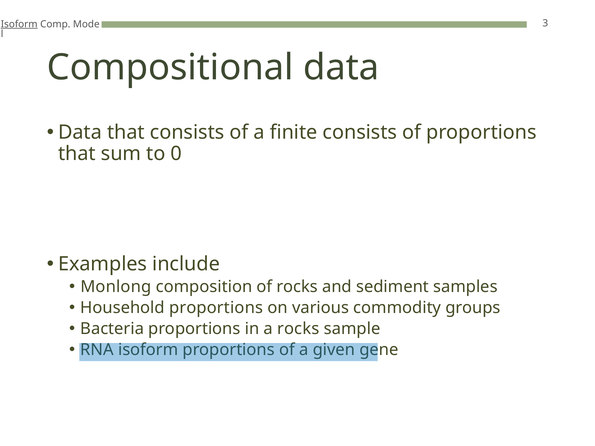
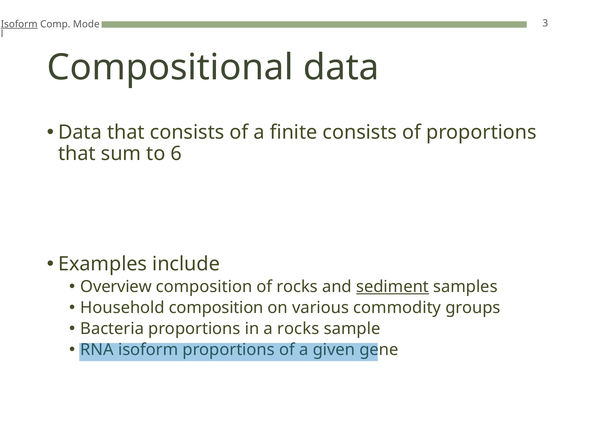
0: 0 -> 6 (176, 154)
Monlong: Monlong -> Overview (116, 287)
sediment underline: none -> present (393, 287)
Household proportions: proportions -> composition (216, 308)
